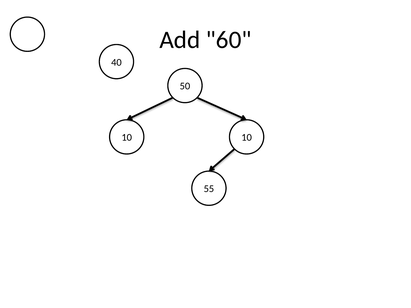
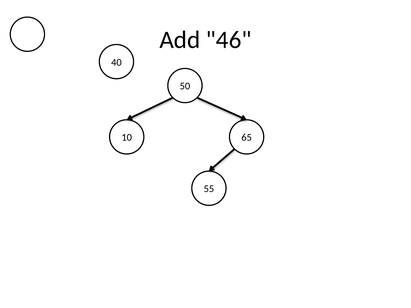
60: 60 -> 46 (229, 40)
10 10: 10 -> 65 (247, 138)
